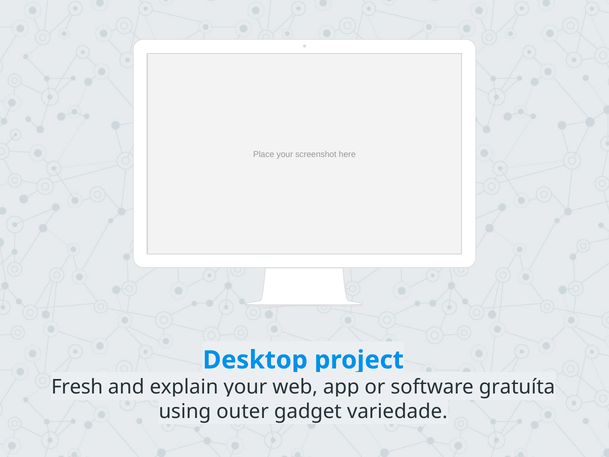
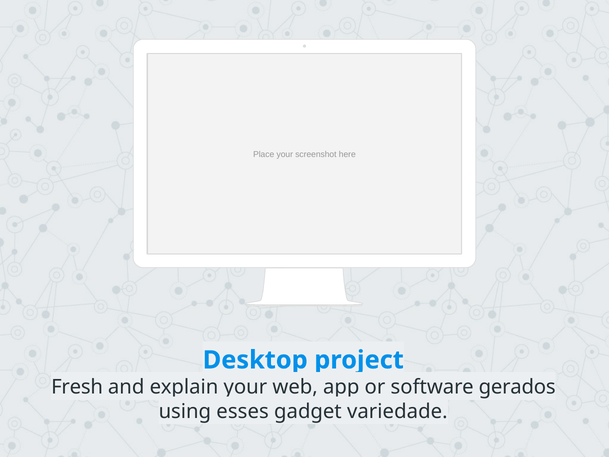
gratuíta: gratuíta -> gerados (517, 387)
outer: outer -> esses (243, 411)
